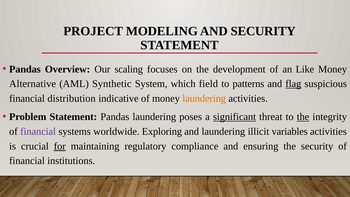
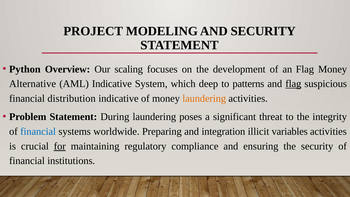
Pandas: Pandas -> Python (25, 69)
an Like: Like -> Flag (305, 69)
AML Synthetic: Synthetic -> Indicative (112, 84)
field: field -> deep (208, 84)
Statement Pandas: Pandas -> During (115, 117)
significant underline: present -> none (234, 117)
the underline: present -> none (303, 117)
financial colour: purple -> blue (38, 131)
Exploring: Exploring -> Preparing (162, 131)
and laundering: laundering -> integration (223, 131)
